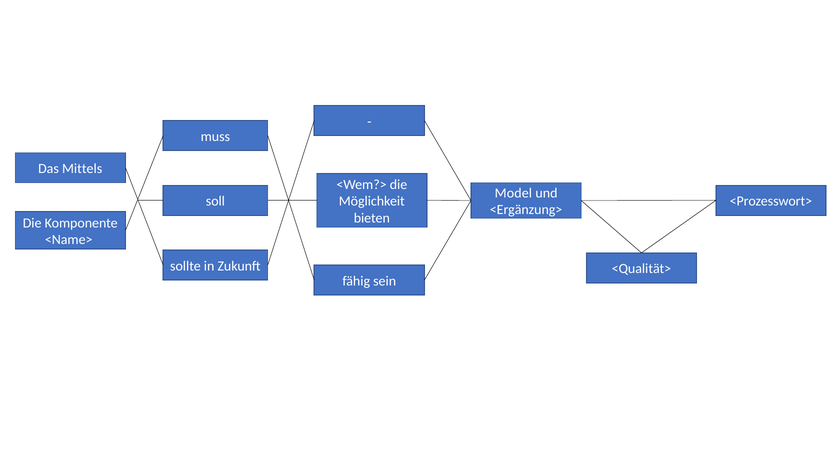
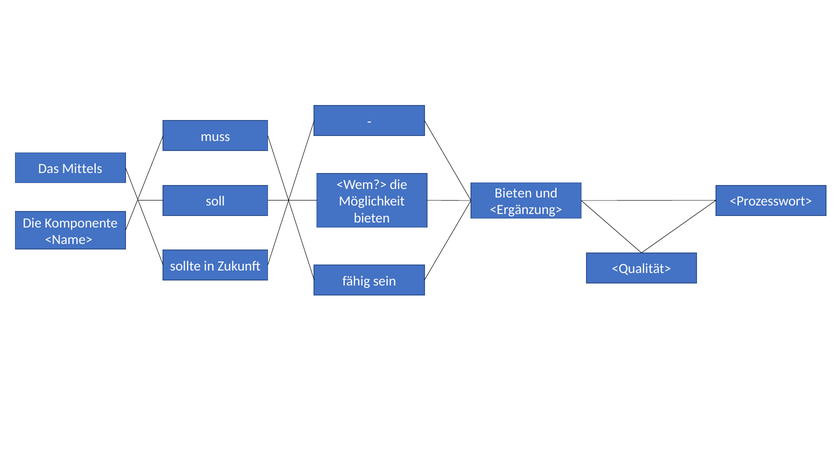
Model: Model -> Bieten (513, 193)
